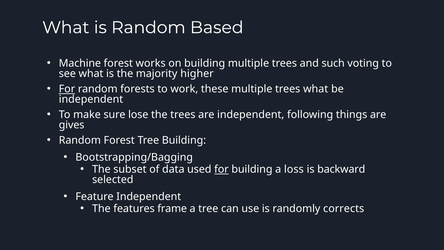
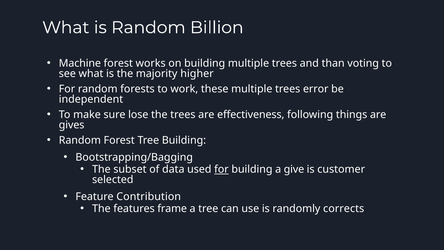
Based: Based -> Billion (217, 27)
such: such -> than (333, 63)
For underline: present -> none (67, 89)
trees what: what -> error (316, 89)
are independent: independent -> effectiveness (251, 115)
loss: loss -> give (294, 169)
backward: backward -> customer (341, 169)
Feature Independent: Independent -> Contribution (149, 197)
